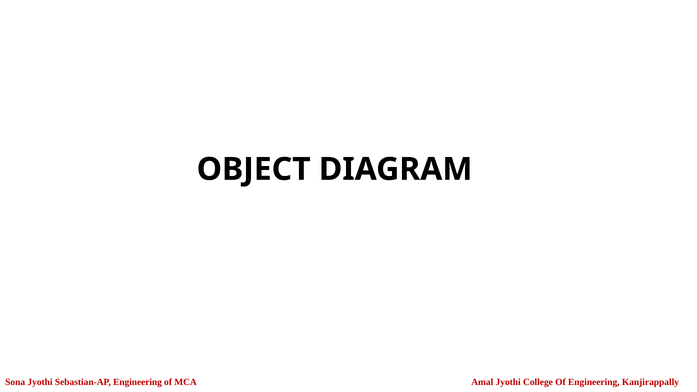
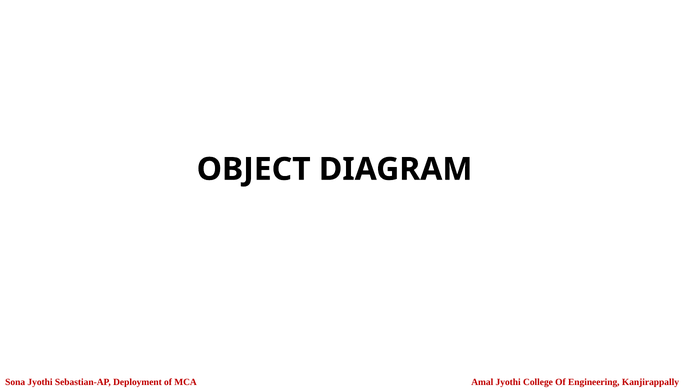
Sebastian-AP Engineering: Engineering -> Deployment (138, 382)
